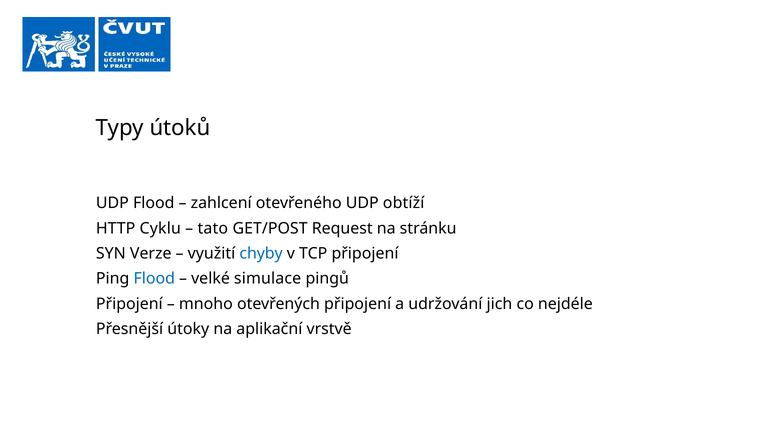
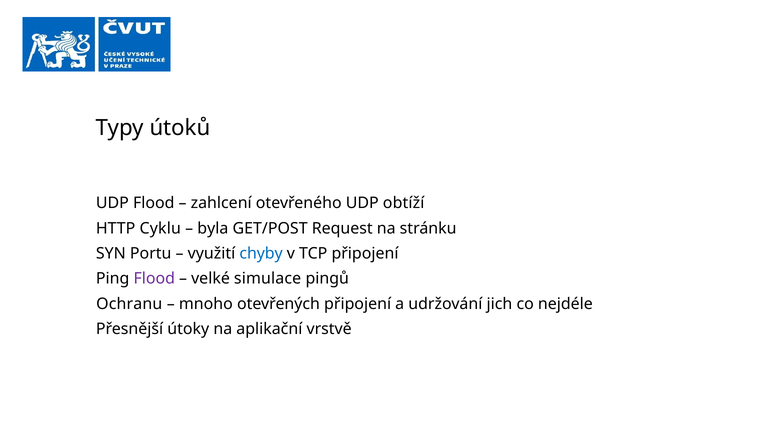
tato: tato -> byla (213, 228)
Verze: Verze -> Portu (151, 253)
Flood colour: blue -> purple (154, 279)
Připojení: Připojení -> Ochranu (129, 304)
